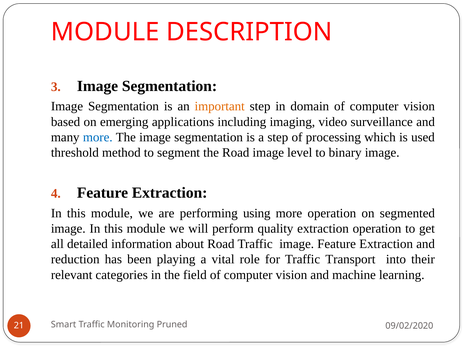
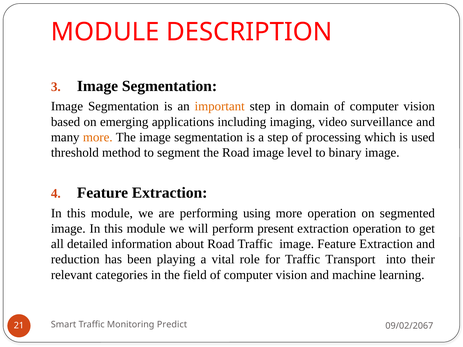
more colour: blue -> orange (98, 137)
quality: quality -> present (276, 229)
Pruned: Pruned -> Predict (172, 325)
09/02/2020: 09/02/2020 -> 09/02/2067 (409, 326)
